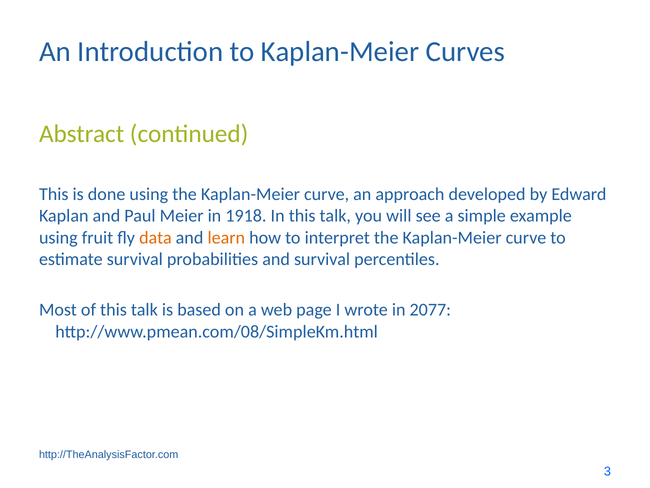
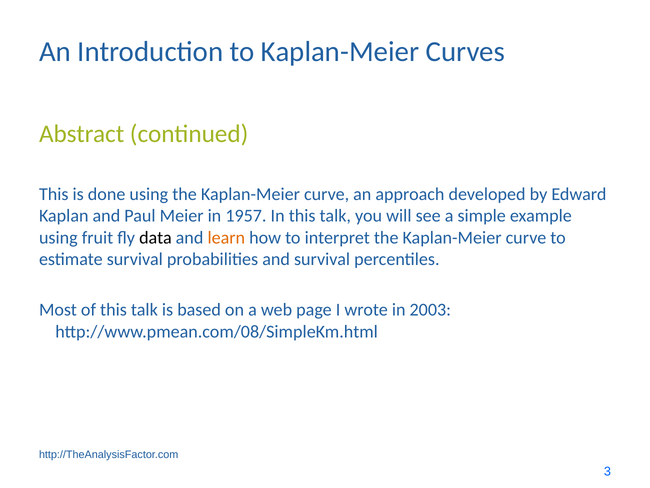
1918: 1918 -> 1957 (246, 216)
data colour: orange -> black (155, 237)
2077: 2077 -> 2003 (430, 310)
